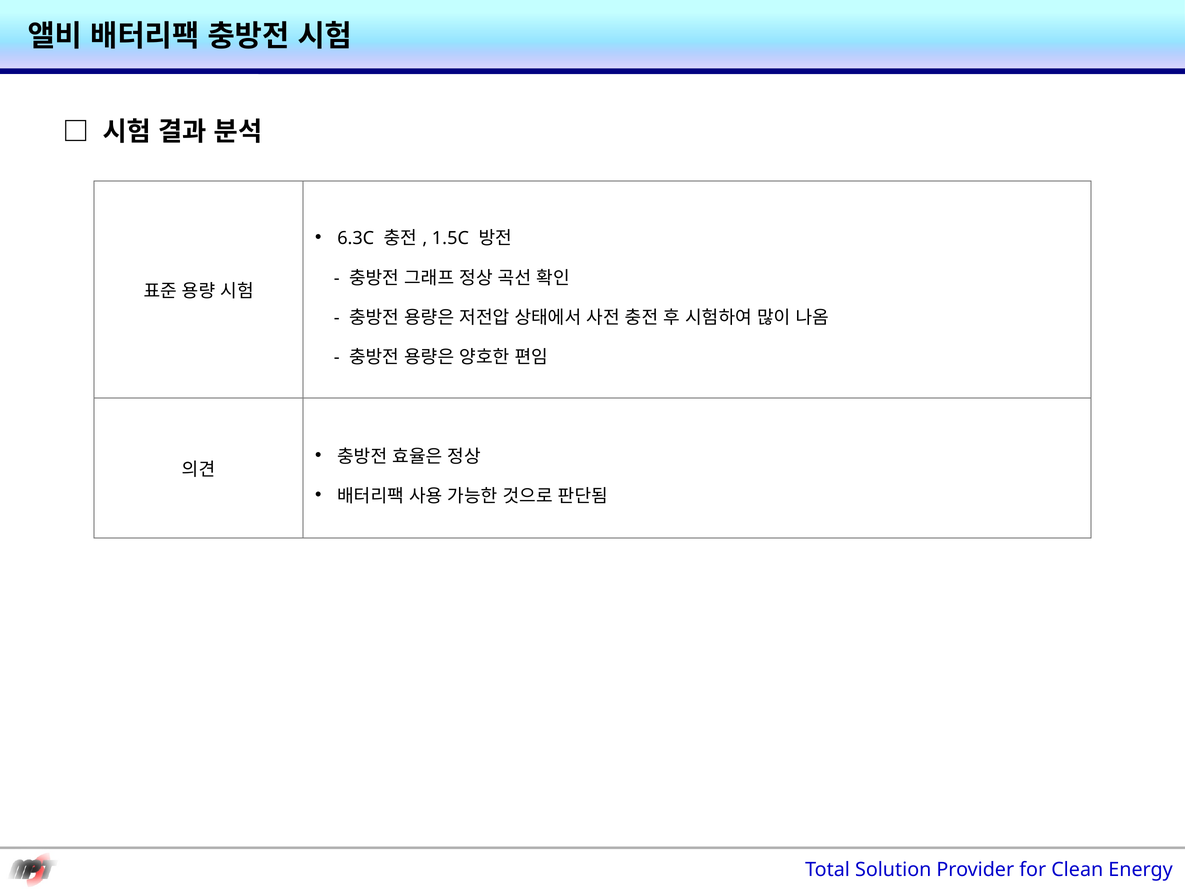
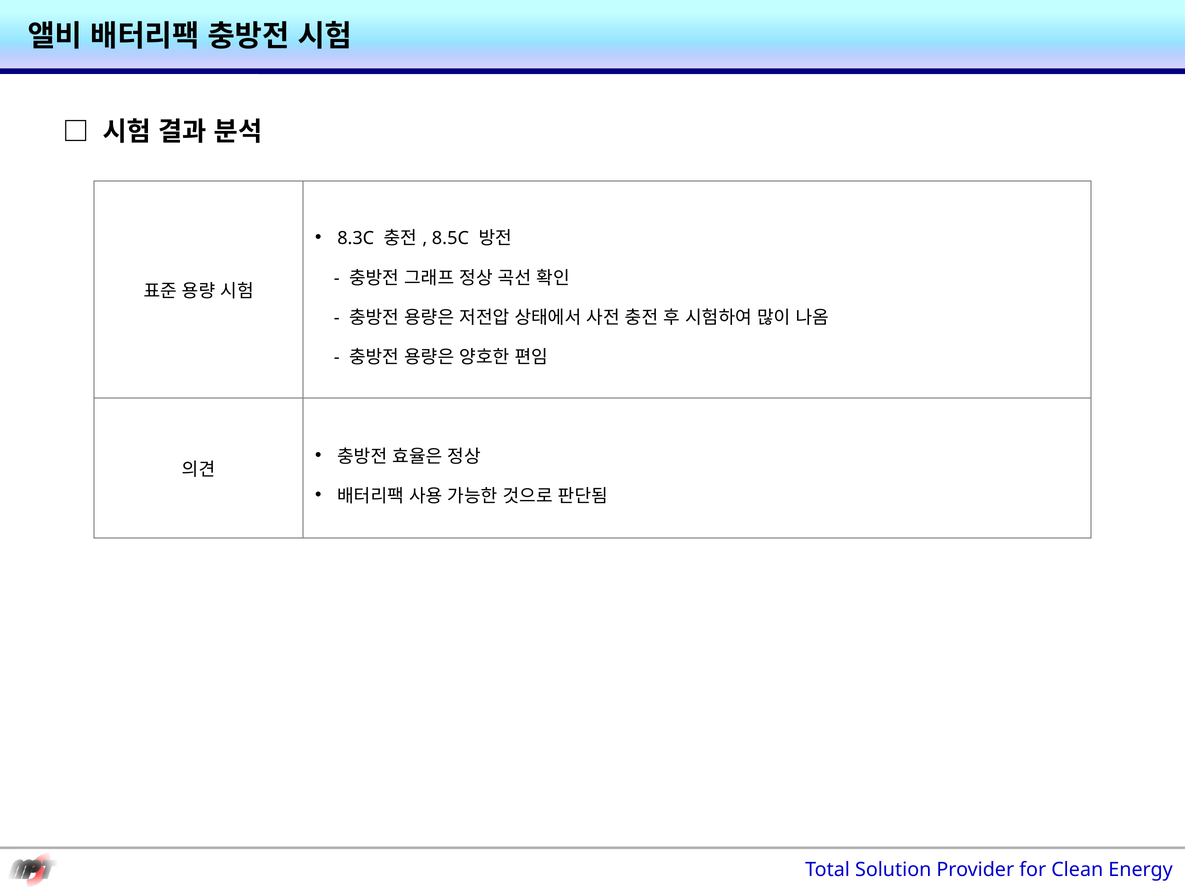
6.3C: 6.3C -> 8.3C (356, 238)
1.5C: 1.5C -> 8.5C (450, 238)
